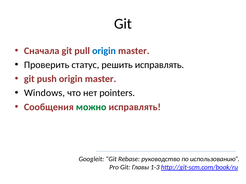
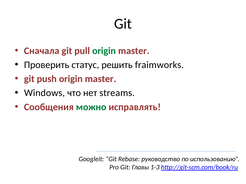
origin colour: blue -> green (104, 51)
решить исправлять: исправлять -> fraimworks (159, 65)
pointers: pointers -> streams (117, 93)
